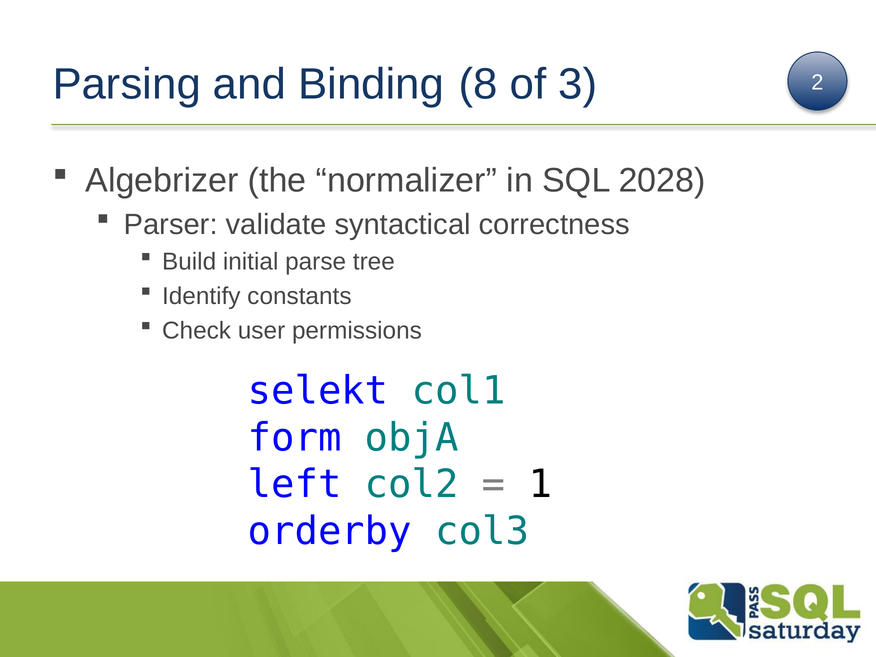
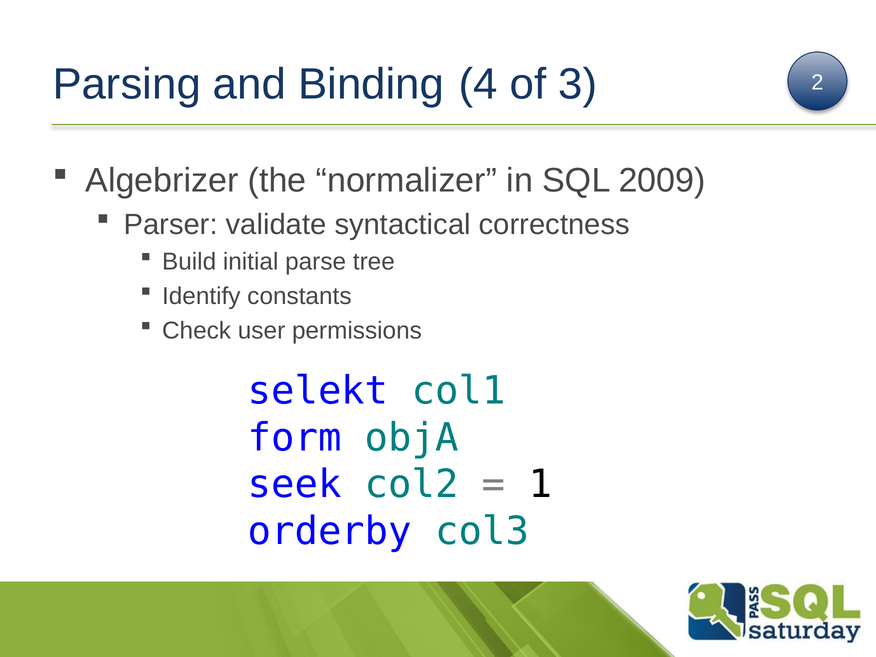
8: 8 -> 4 (478, 84)
2028: 2028 -> 2009 (662, 181)
left: left -> seek (295, 485)
